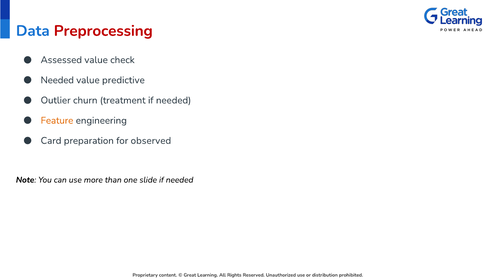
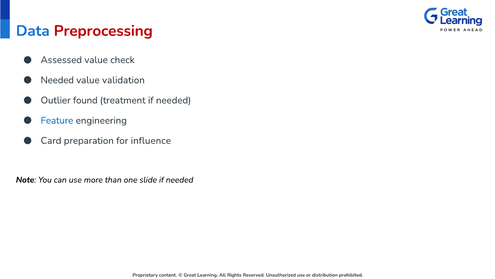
predictive: predictive -> validation (123, 80)
churn: churn -> found (85, 100)
Feature colour: orange -> blue (57, 120)
observed: observed -> influence (151, 140)
